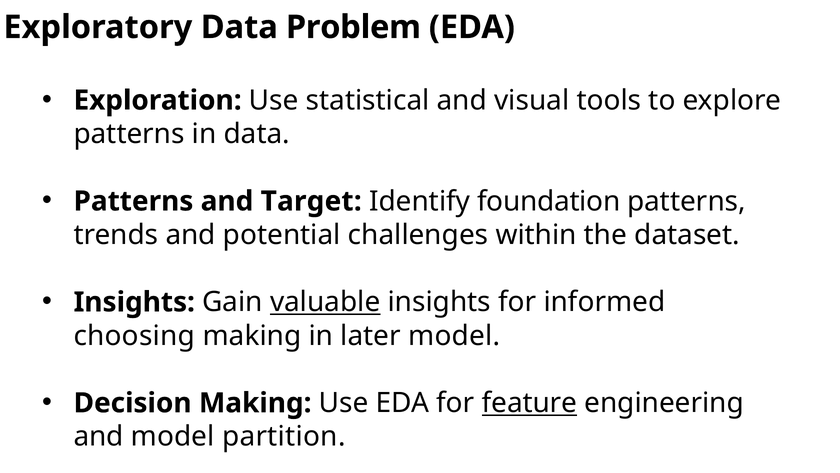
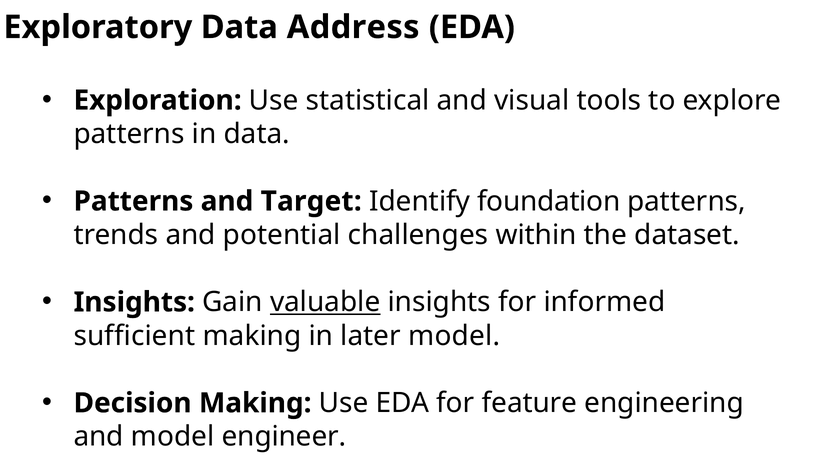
Problem: Problem -> Address (353, 27)
choosing: choosing -> sufficient (134, 335)
feature underline: present -> none (529, 403)
partition: partition -> engineer (284, 436)
